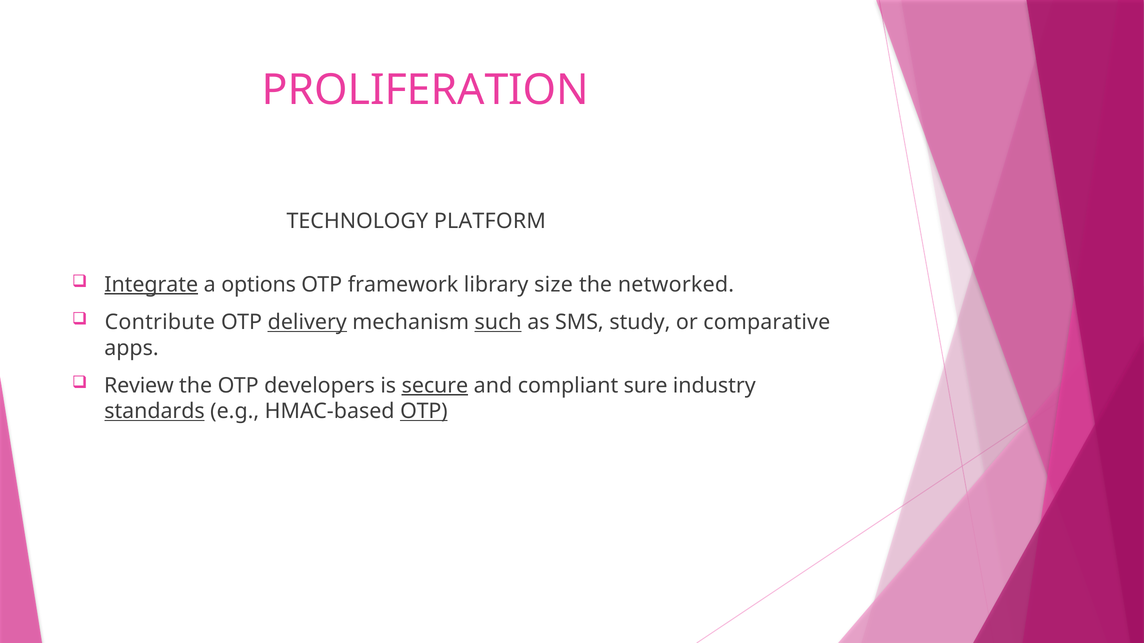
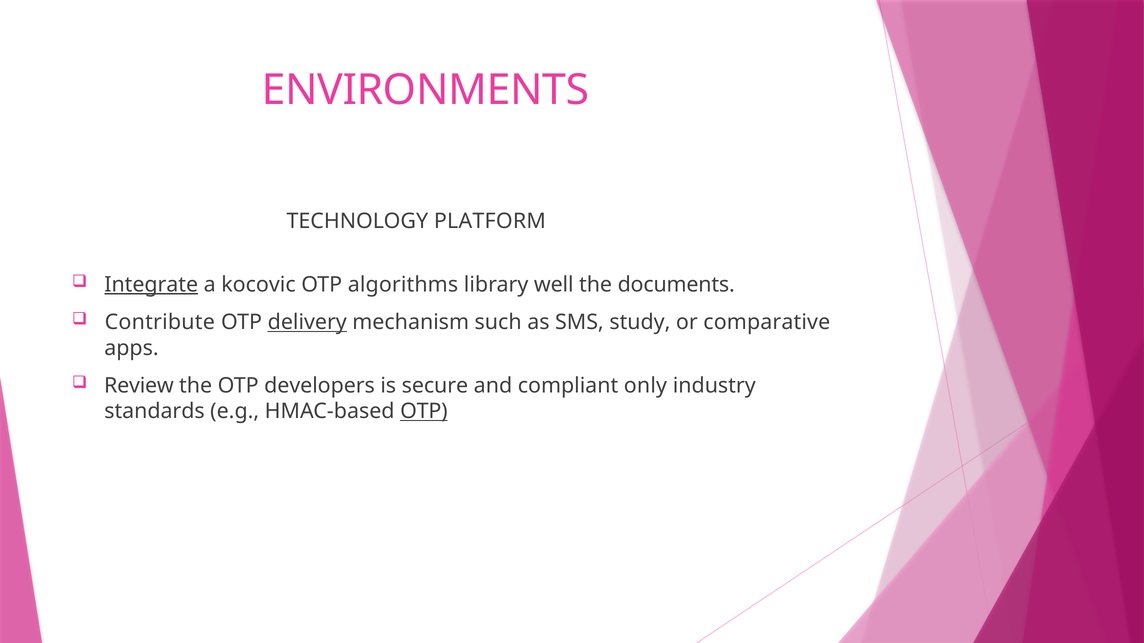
PROLIFERATION: PROLIFERATION -> ENVIRONMENTS (425, 90)
options: options -> kocovic (258, 285)
framework: framework -> algorithms (403, 285)
size: size -> well (554, 285)
networked: networked -> documents (676, 285)
such underline: present -> none (498, 322)
secure underline: present -> none (435, 386)
sure: sure -> only (645, 386)
standards underline: present -> none (155, 412)
